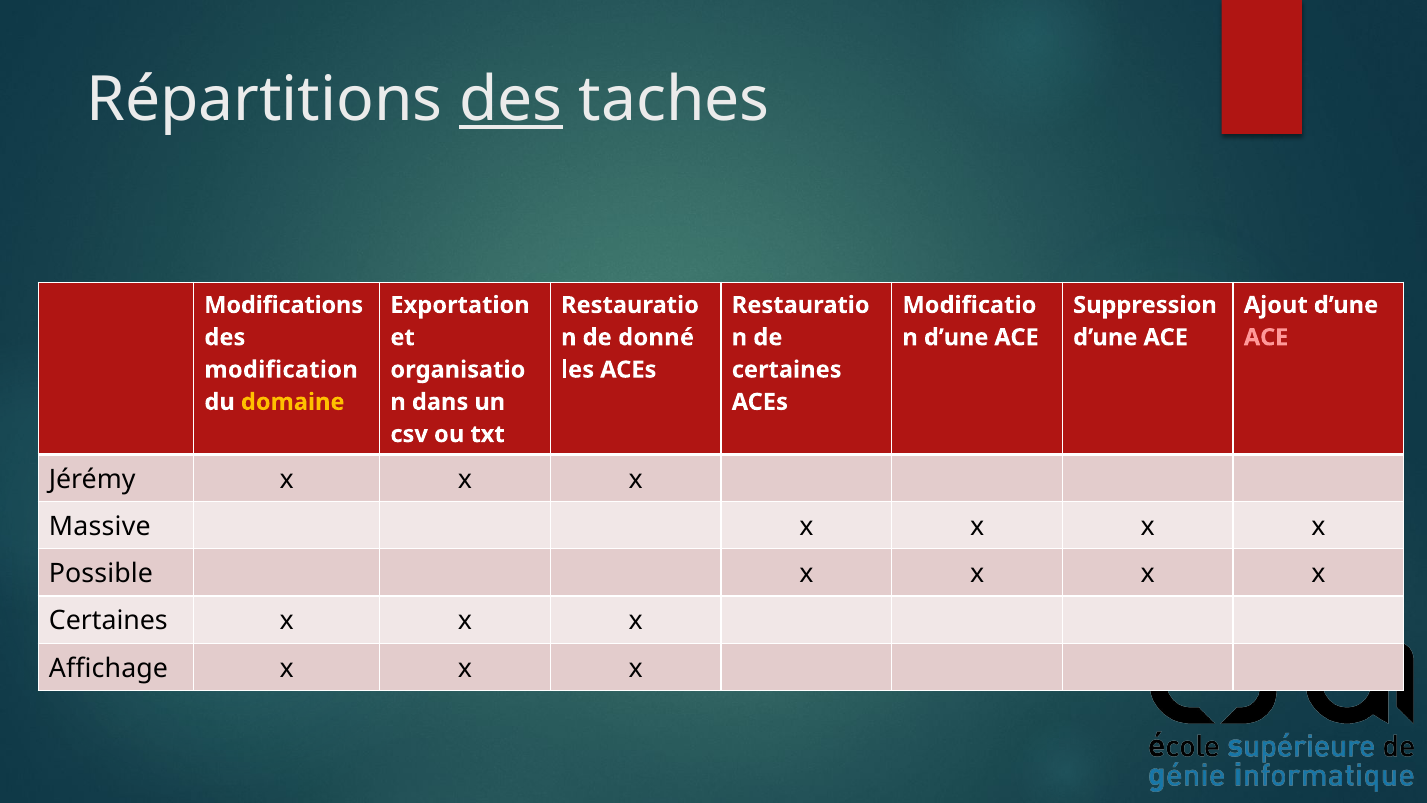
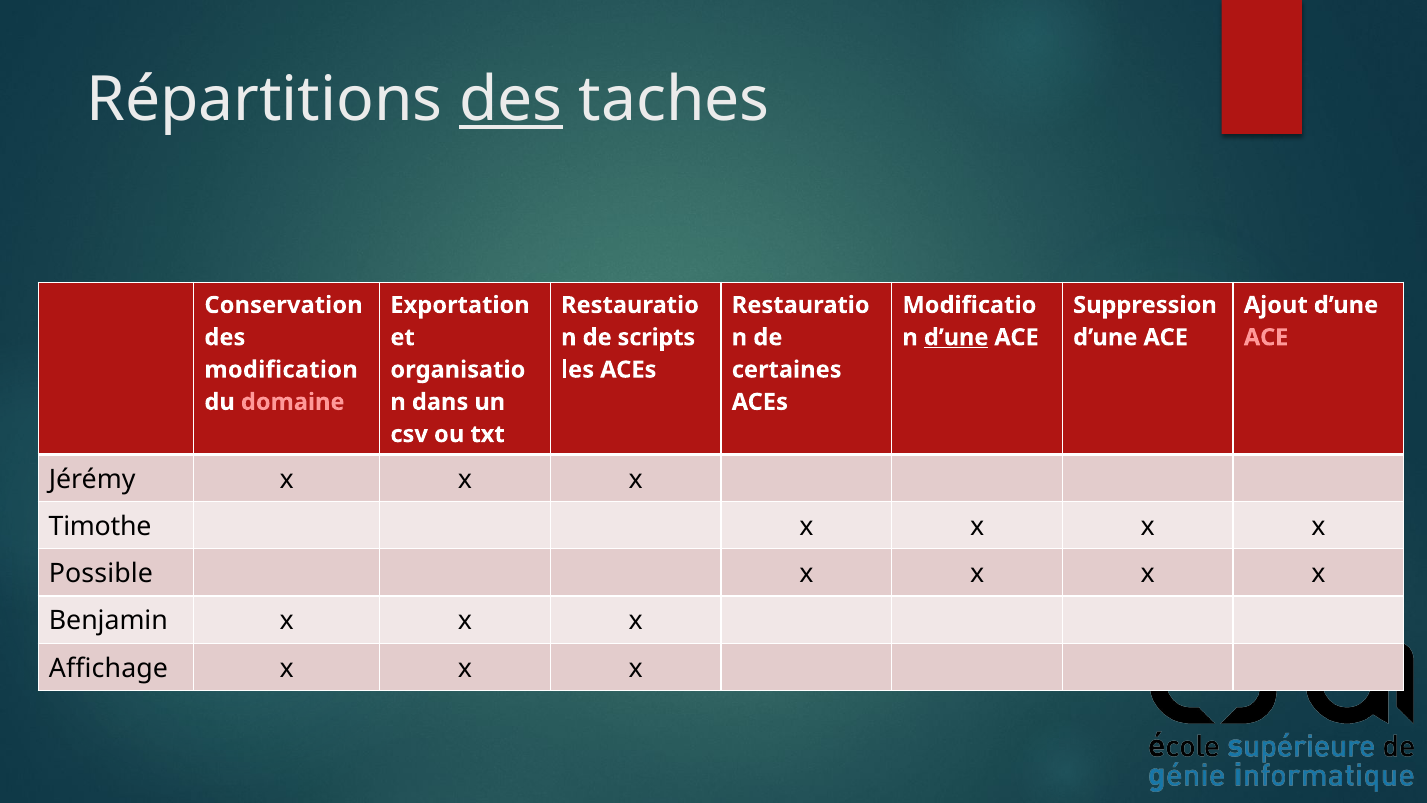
Modifications: Modifications -> Conservation (283, 305)
donné: donné -> scripts (656, 337)
d’une underline: none -> present (956, 337)
domaine colour: yellow -> pink (293, 402)
Massive: Massive -> Timothe (100, 527)
Certaines: Certaines -> Benjamin (108, 621)
